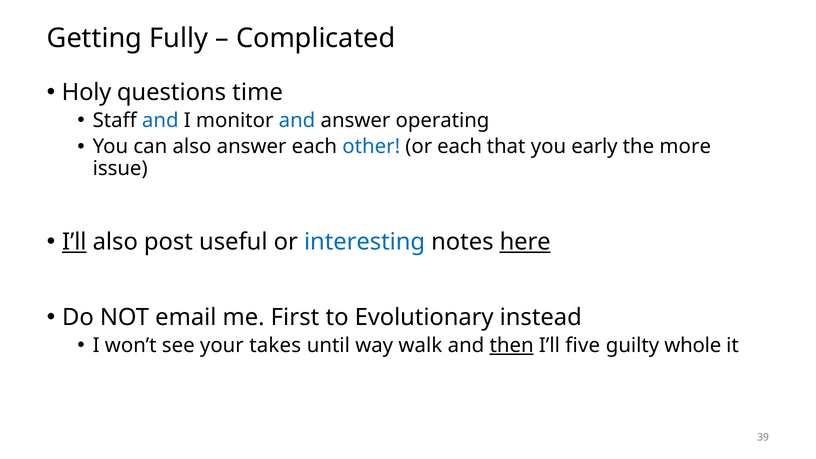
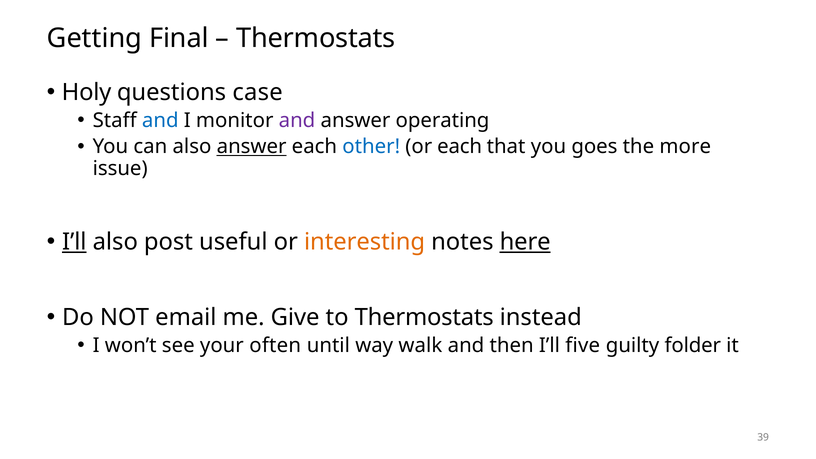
Fully: Fully -> Final (179, 38)
Complicated: Complicated -> Thermostats (316, 38)
time: time -> case (258, 92)
and colour: blue -> purple (297, 120)
answer underline: none -> present (252, 147)
early: early -> goes (594, 147)
interesting colour: blue -> orange (365, 242)
First: First -> Give (295, 317)
to Evolutionary: Evolutionary -> Thermostats (424, 317)
takes: takes -> often (275, 345)
then underline: present -> none (512, 345)
whole: whole -> folder (693, 345)
